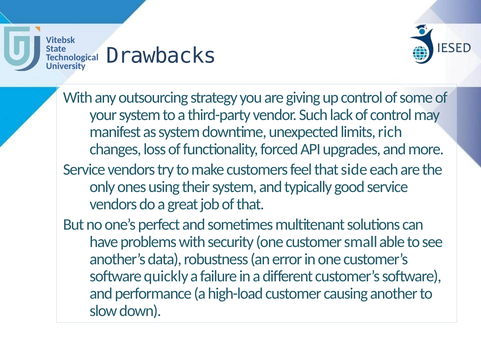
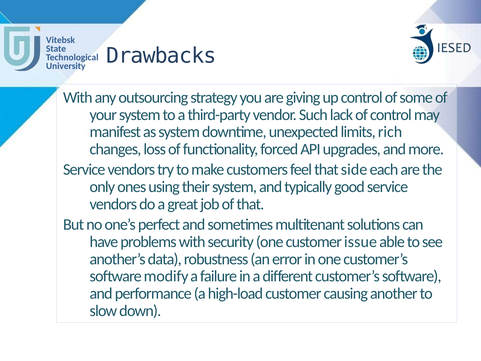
small: small -> issue (361, 242)
quickly: quickly -> modify (166, 276)
